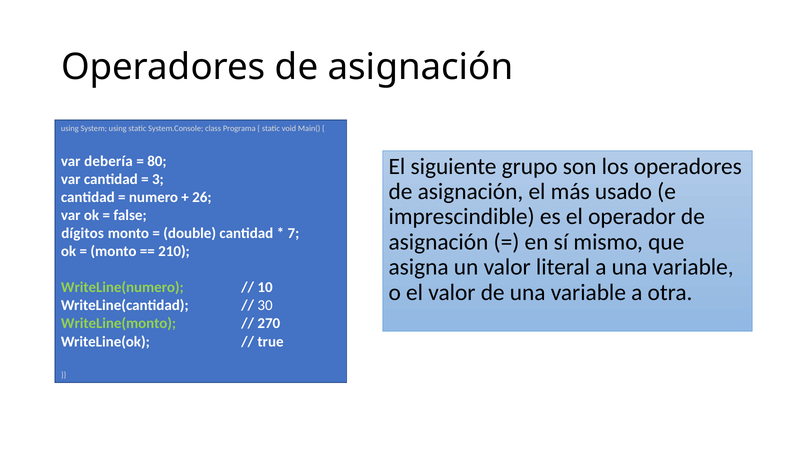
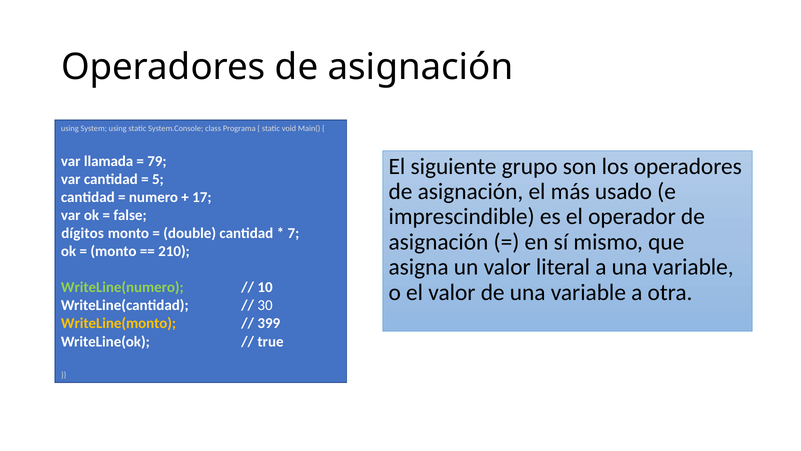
debería: debería -> llamada (109, 161)
80: 80 -> 79 (157, 161)
3: 3 -> 5 (158, 179)
26: 26 -> 17 (202, 197)
WriteLine(monto colour: light green -> yellow (119, 323)
270: 270 -> 399 (269, 323)
